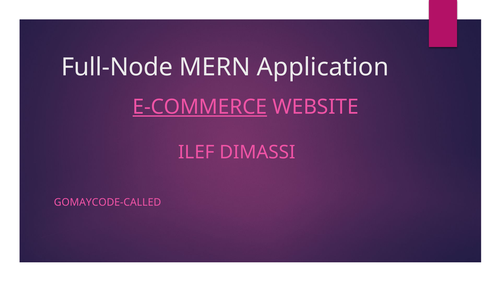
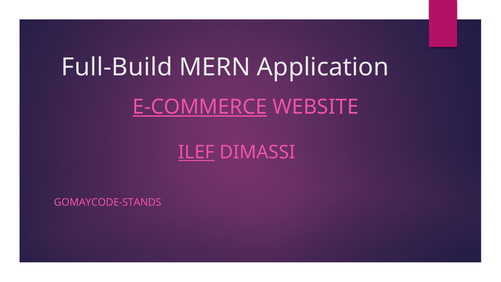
Full-Node: Full-Node -> Full-Build (117, 67)
ILEF underline: none -> present (196, 152)
GOMAYCODE-CALLED: GOMAYCODE-CALLED -> GOMAYCODE-STANDS (108, 202)
